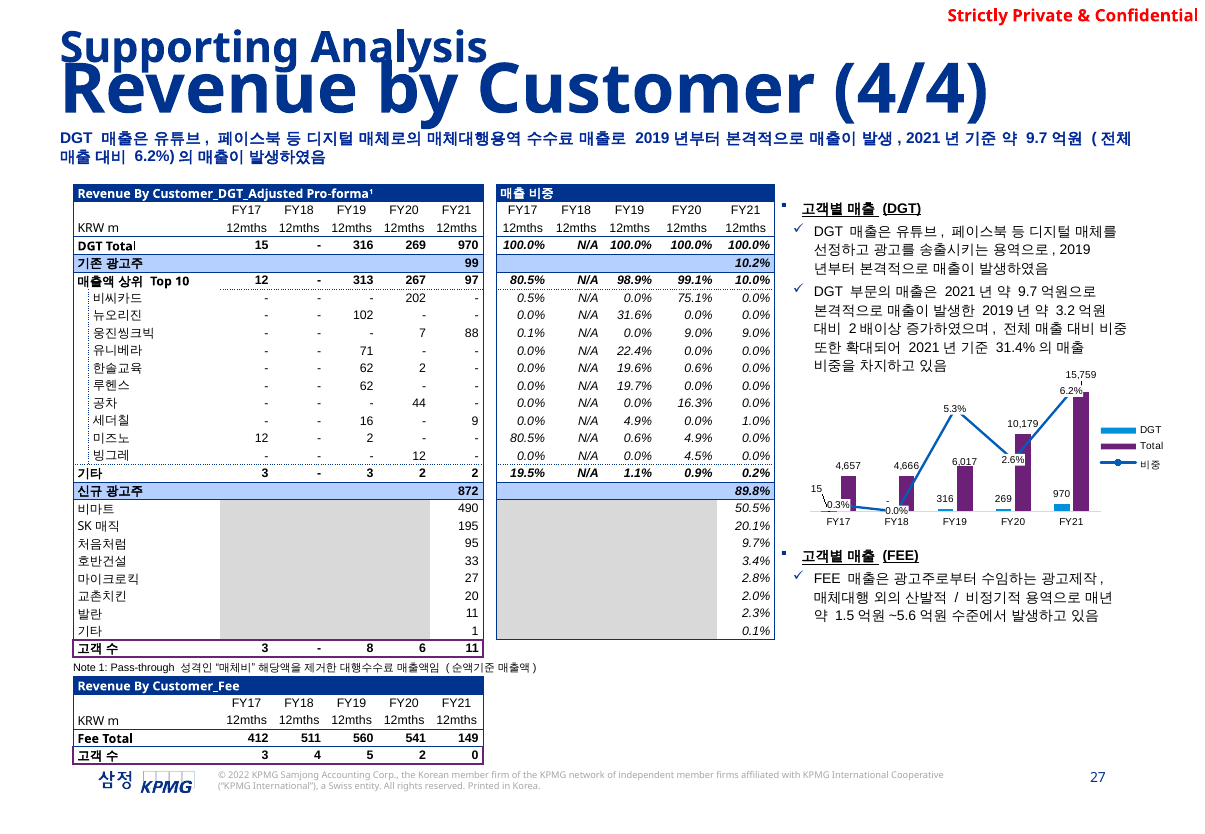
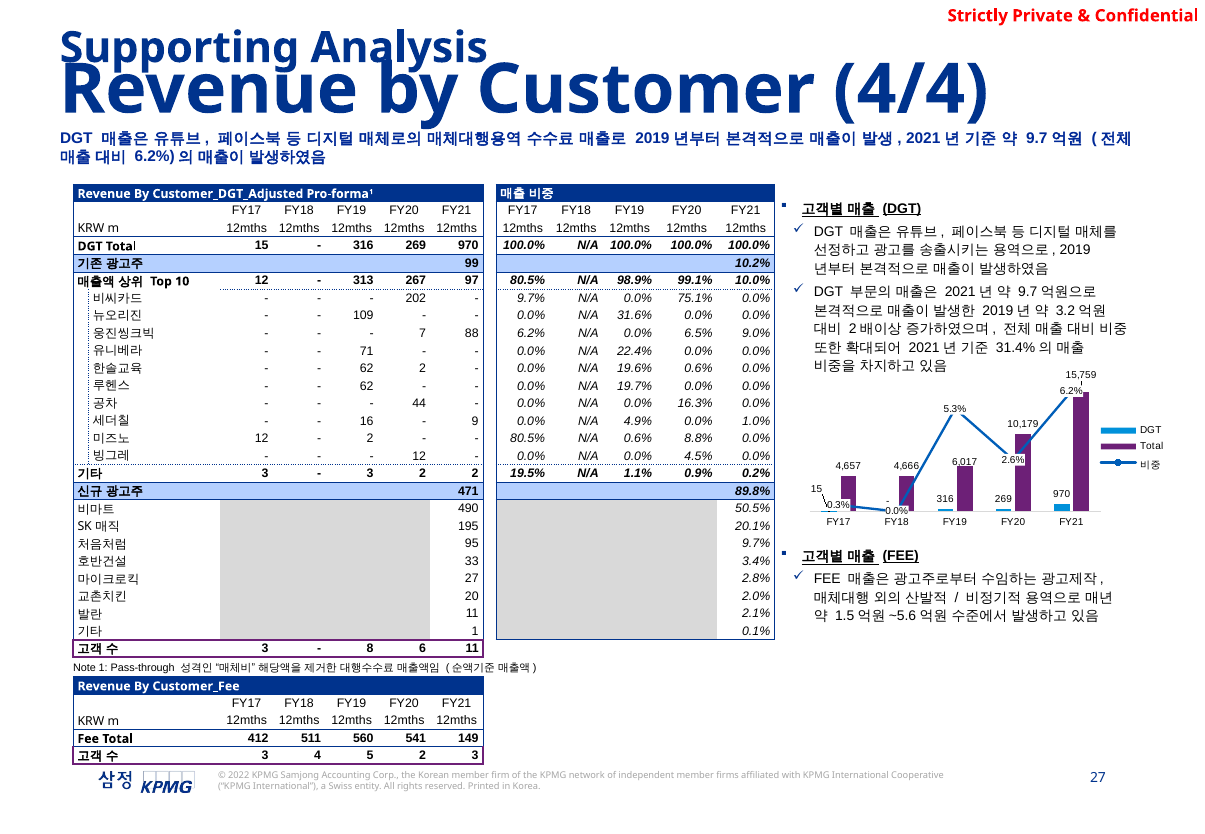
0.5%: 0.5% -> 9.7% (531, 298)
102: 102 -> 109 (363, 316)
88 0.1%: 0.1% -> 6.2% (531, 334)
0.0% 9.0%: 9.0% -> 6.5% (699, 334)
0.6% 4.9%: 4.9% -> 8.8% (699, 439)
872: 872 -> 471 (468, 491)
2.3%: 2.3% -> 2.1% (756, 614)
2 0: 0 -> 3 (475, 756)
